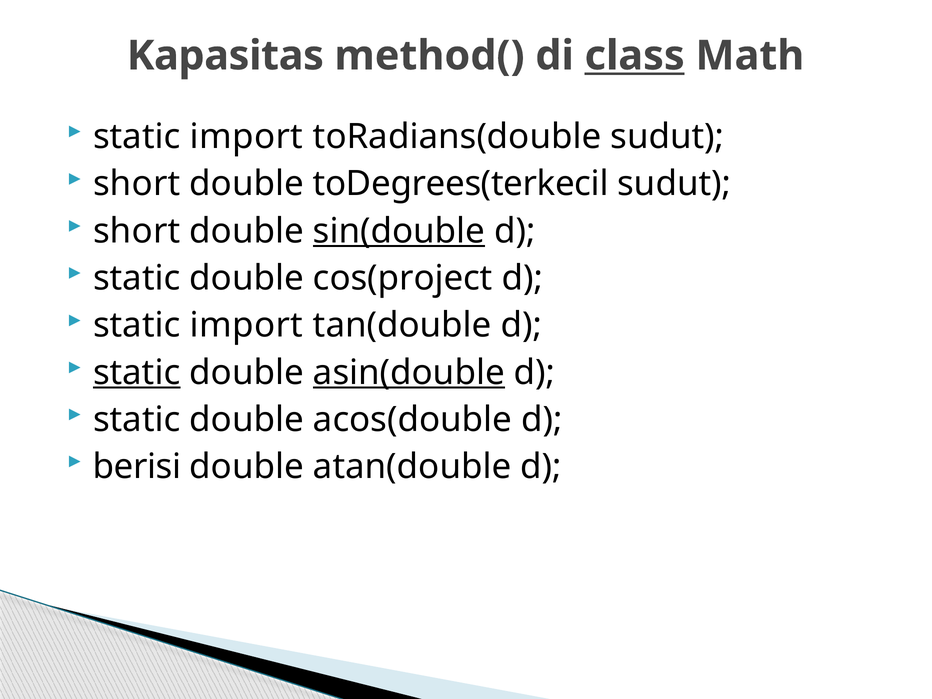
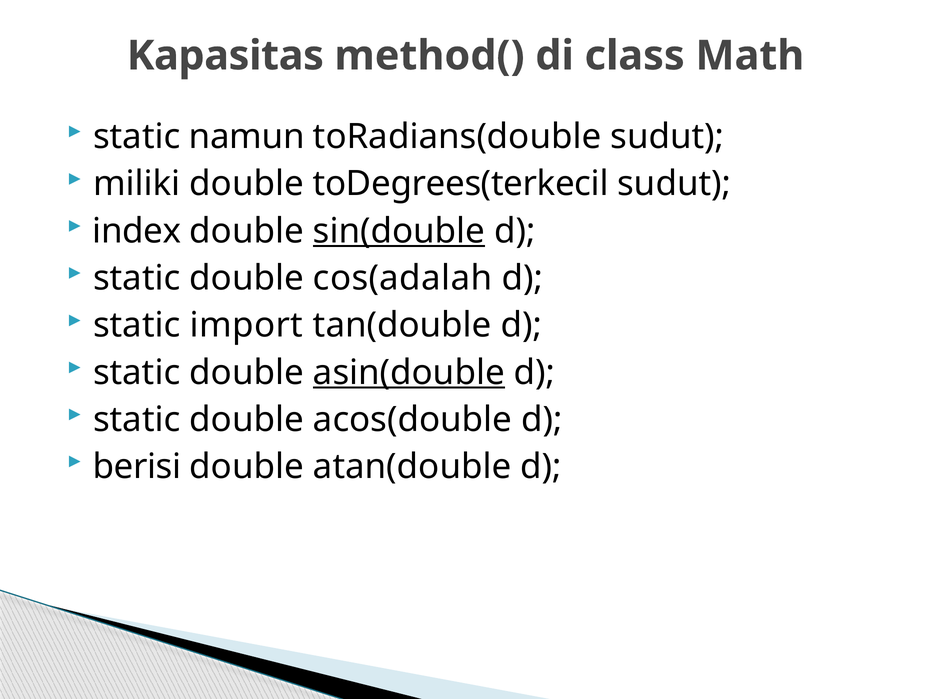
class underline: present -> none (635, 56)
import: import -> namun (247, 137)
short: short -> miliki (137, 184)
short: short -> index (137, 231)
cos(project: cos(project -> cos(adalah (403, 278)
static underline: present -> none (137, 372)
